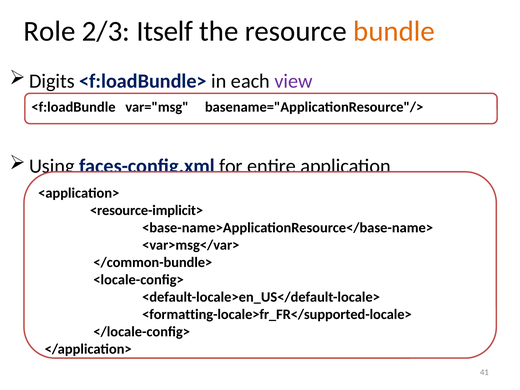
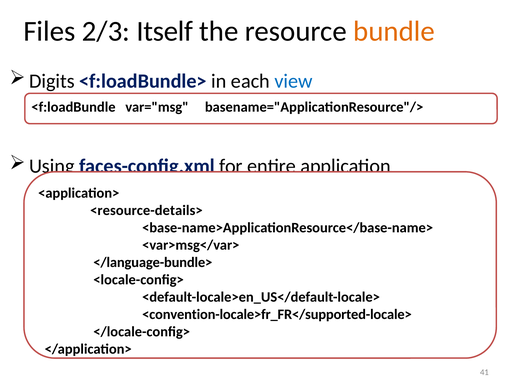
Role: Role -> Files (49, 31)
view colour: purple -> blue (293, 81)
<resource-implicit>: <resource-implicit> -> <resource-details> (146, 210)
</common-bundle>: </common-bundle> -> </language-bundle> (153, 262)
<formatting-locale>fr_FR</supported-locale>: <formatting-locale>fr_FR</supported-locale> -> <convention-locale>fr_FR</supported-locale> (277, 314)
